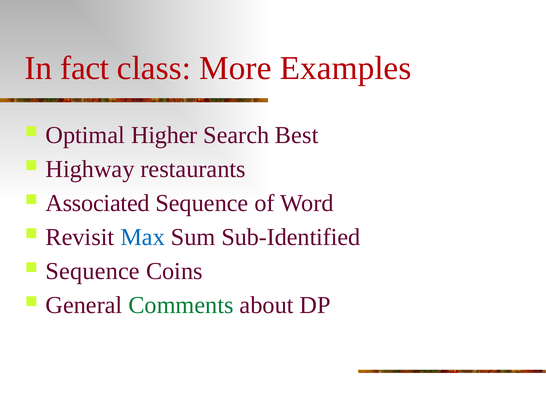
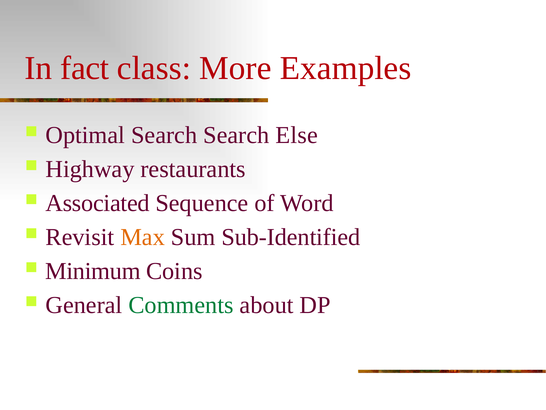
Optimal Higher: Higher -> Search (164, 135)
Best: Best -> Else (297, 135)
Max colour: blue -> orange (143, 237)
Sequence: Sequence -> Minimum (93, 271)
